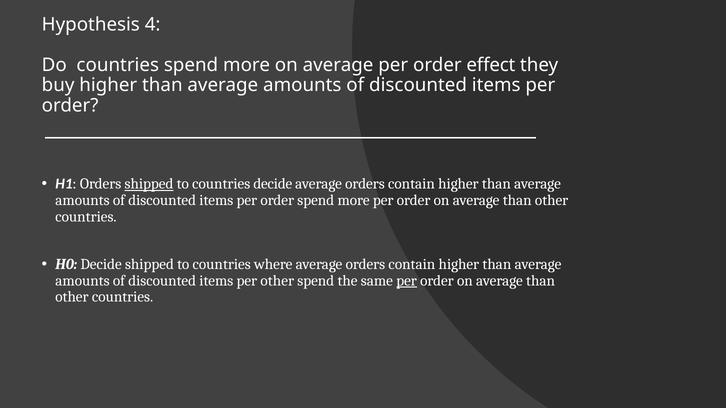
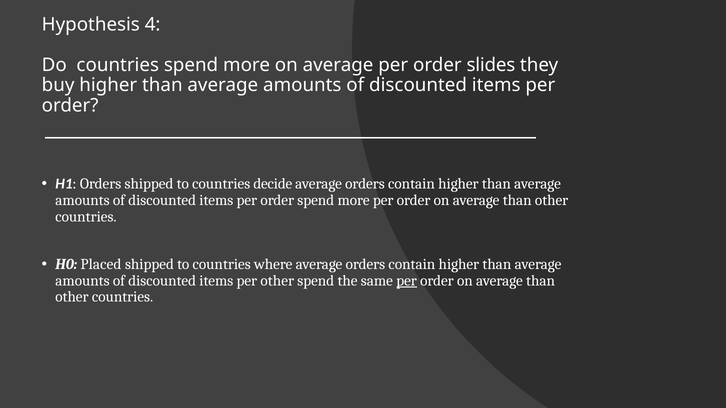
effect: effect -> slides (491, 65)
shipped underline: present -> none (149, 184)
H0 Decide: Decide -> Placed (101, 265)
